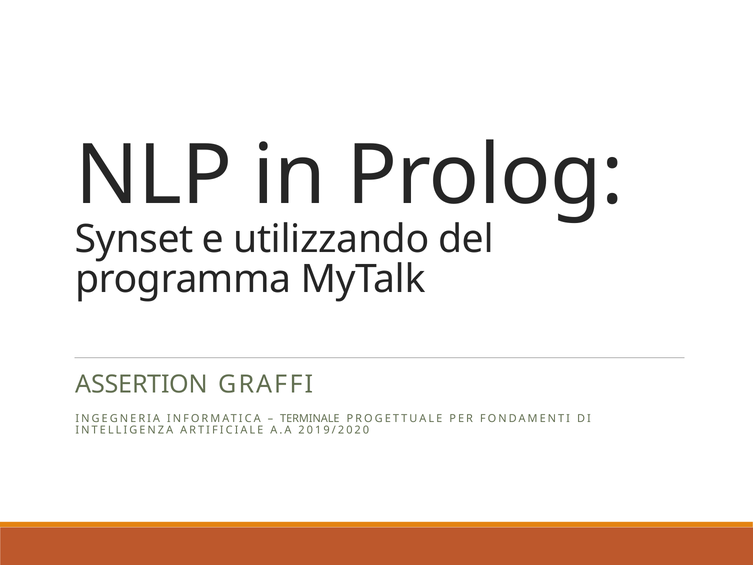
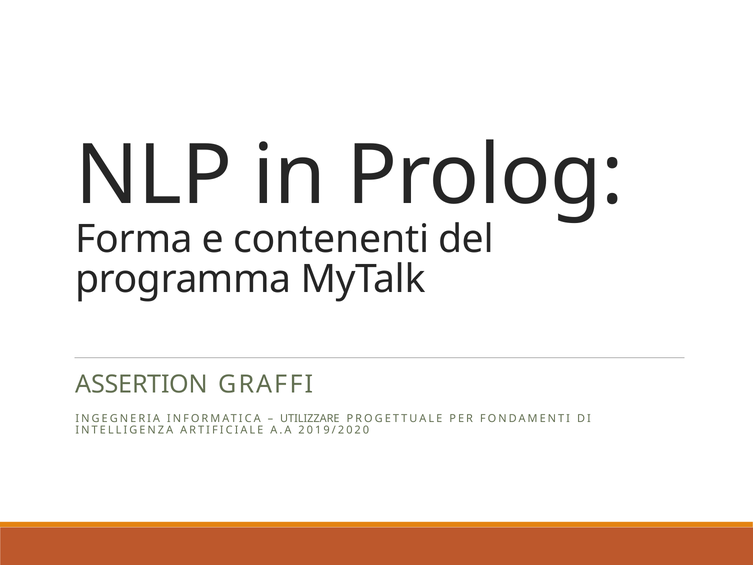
Synset: Synset -> Forma (134, 239)
utilizzando: utilizzando -> contenenti (331, 239)
TERMINALE: TERMINALE -> UTILIZZARE (310, 418)
